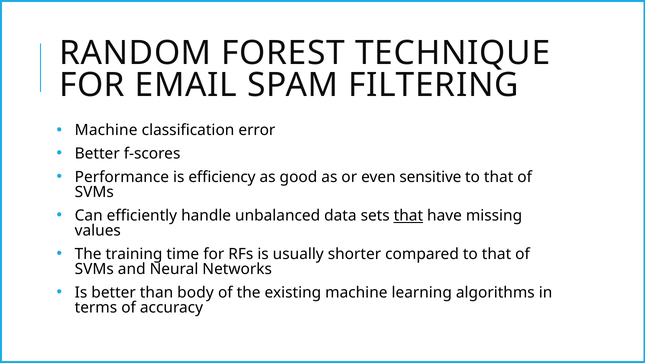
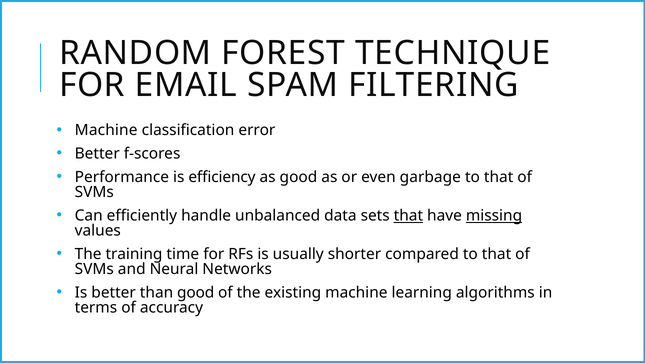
sensitive: sensitive -> garbage (430, 177)
missing underline: none -> present (494, 216)
than body: body -> good (196, 293)
